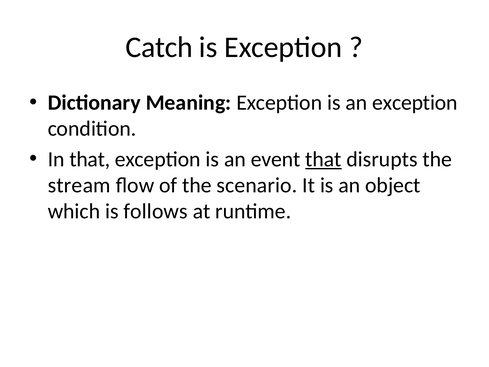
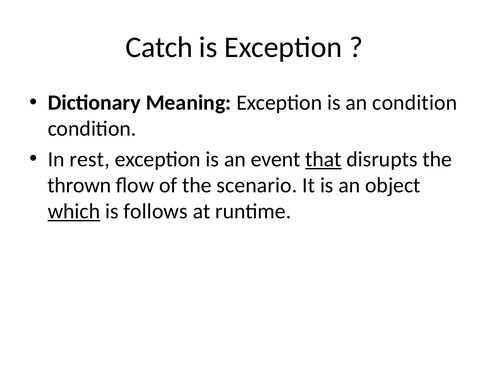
an exception: exception -> condition (415, 103)
In that: that -> rest (90, 159)
stream: stream -> thrown (79, 185)
which underline: none -> present (74, 211)
